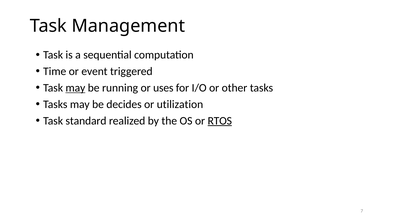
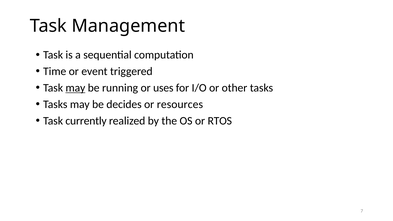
utilization: utilization -> resources (180, 104)
standard: standard -> currently (86, 121)
RTOS underline: present -> none (220, 121)
